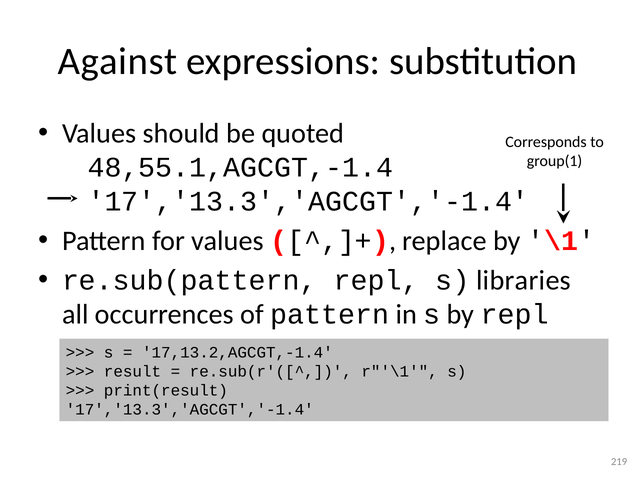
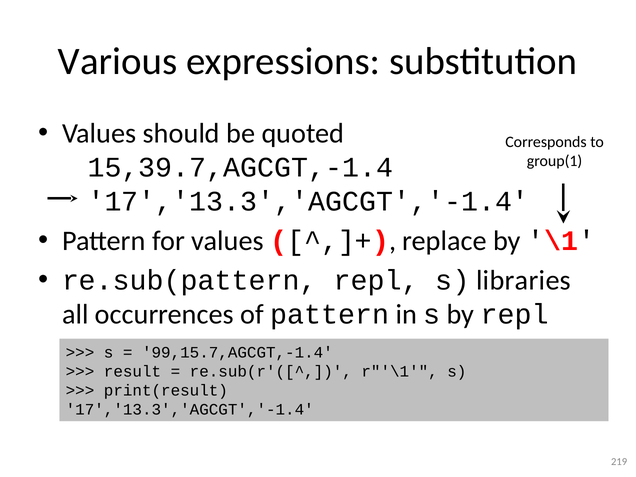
Against: Against -> Various (118, 62)
48,55.1,AGCGT,-1.4: 48,55.1,AGCGT,-1.4 -> 15,39.7,AGCGT,-1.4 (240, 167)
17,13.2,AGCGT,-1.4: 17,13.2,AGCGT,-1.4 -> 99,15.7,AGCGT,-1.4 (237, 352)
